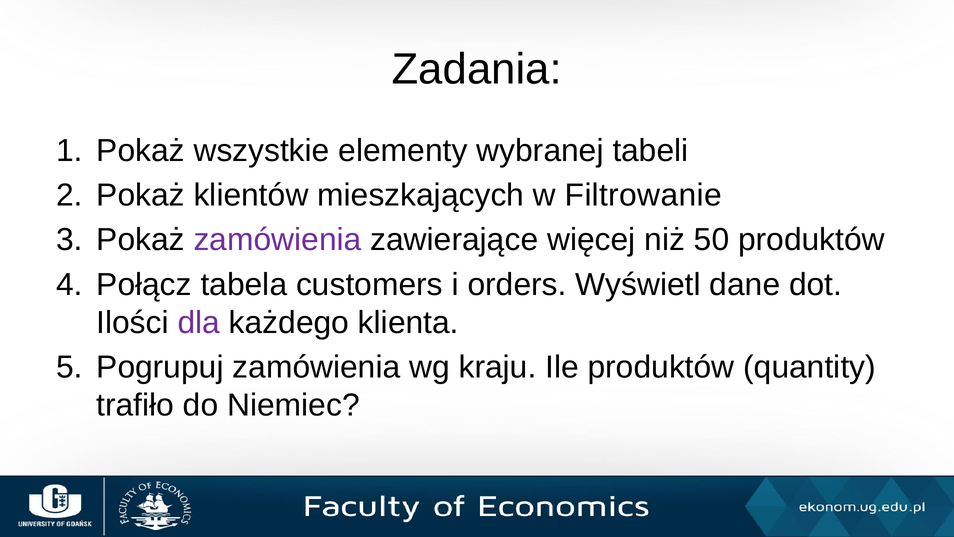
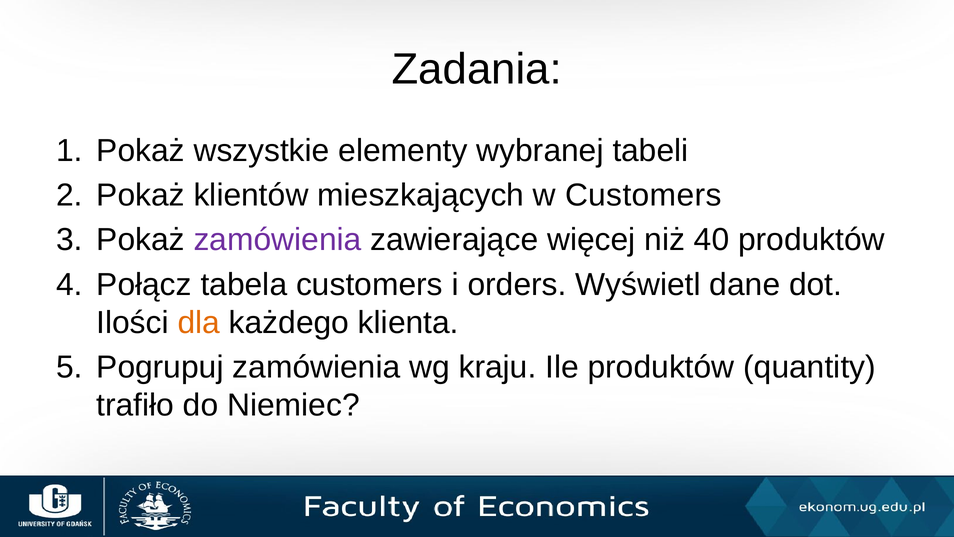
w Filtrowanie: Filtrowanie -> Customers (643, 195)
50: 50 -> 40 (712, 240)
dla colour: purple -> orange (199, 322)
